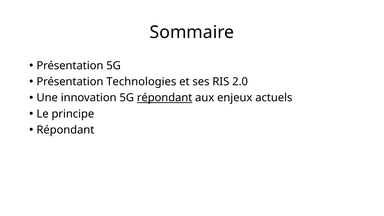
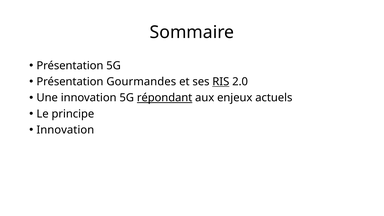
Technologies: Technologies -> Gourmandes (141, 82)
RIS underline: none -> present (221, 82)
Répondant: Répondant -> Innovation (65, 130)
